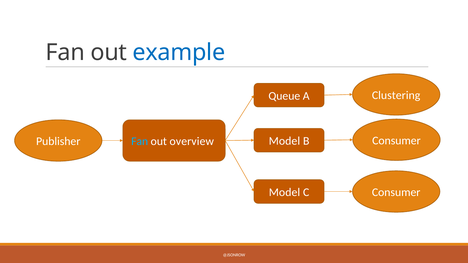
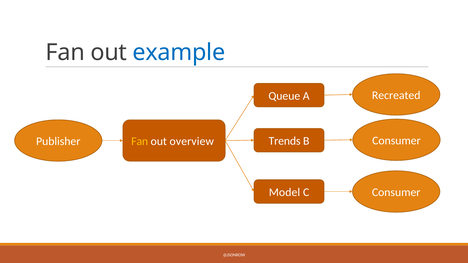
Clustering: Clustering -> Recreated (396, 95)
Model: Model -> Trends (285, 141)
Fan colour: light blue -> yellow (140, 142)
